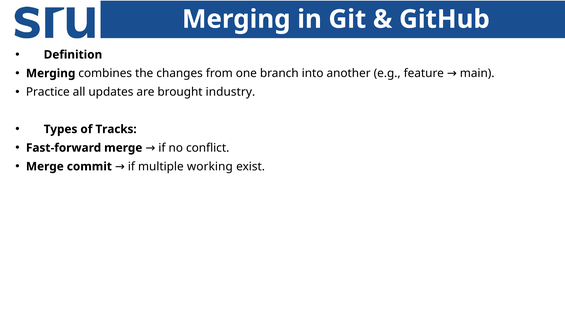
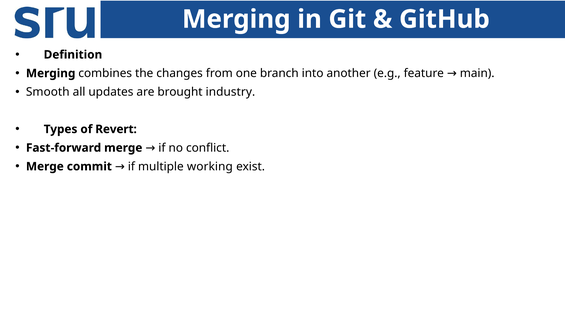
Practice: Practice -> Smooth (48, 92)
Tracks: Tracks -> Revert (116, 129)
